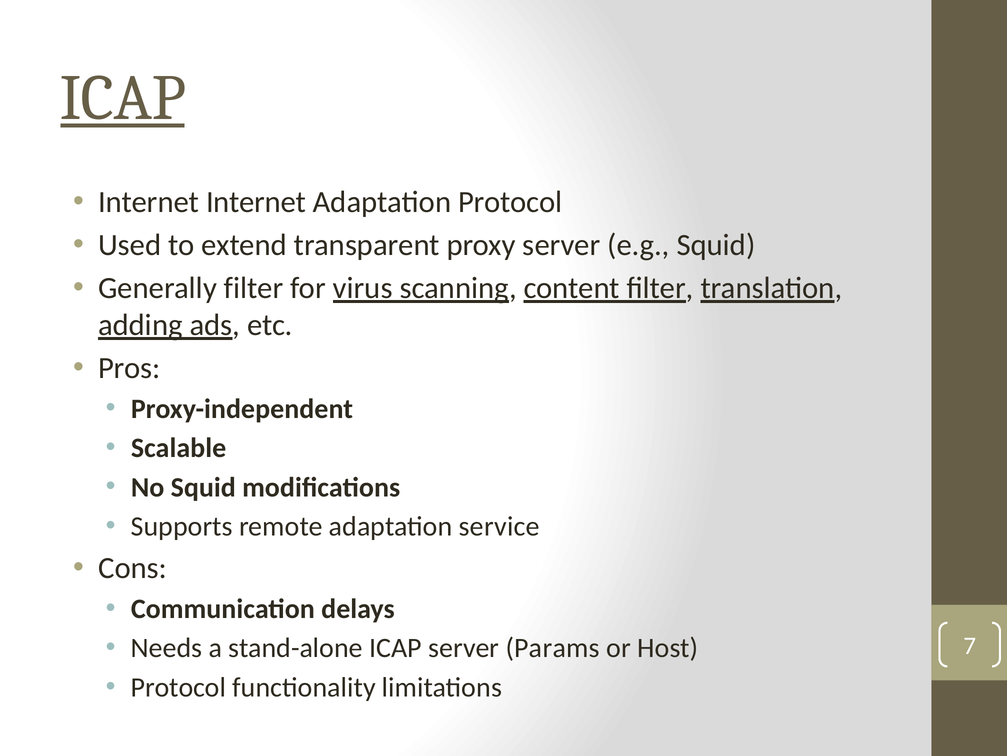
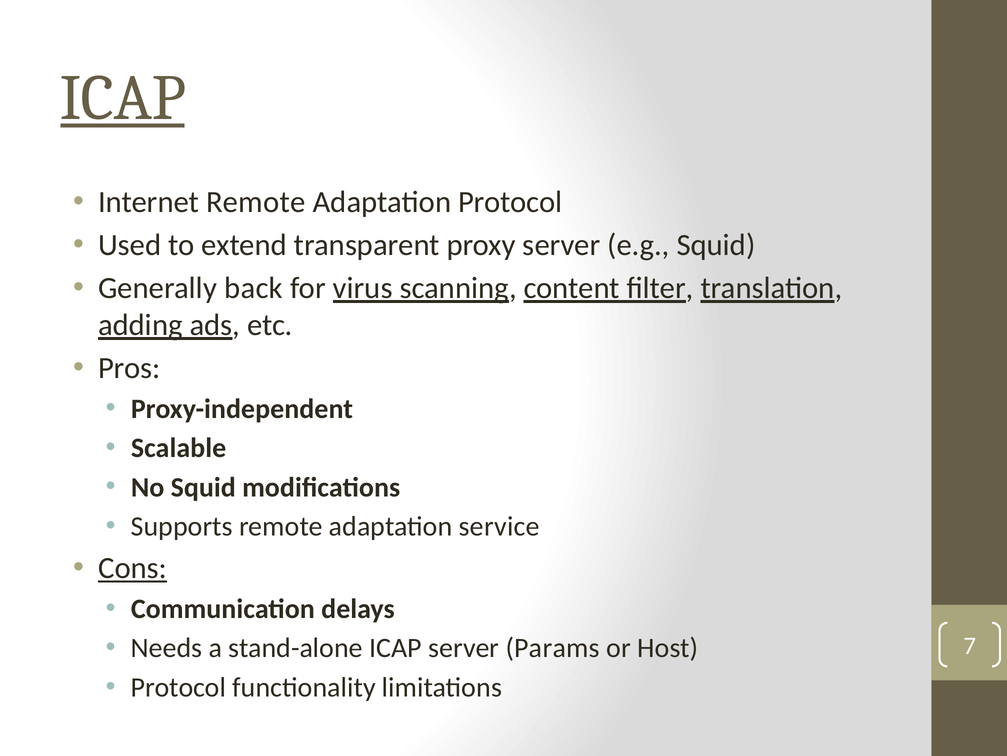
Internet Internet: Internet -> Remote (256, 202)
Generally filter: filter -> back (253, 288)
Cons underline: none -> present (133, 568)
